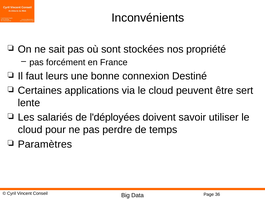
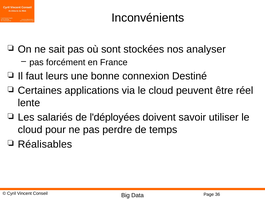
propriété: propriété -> analyser (206, 49)
sert: sert -> réel (245, 90)
Paramètres: Paramètres -> Réalisables (45, 144)
